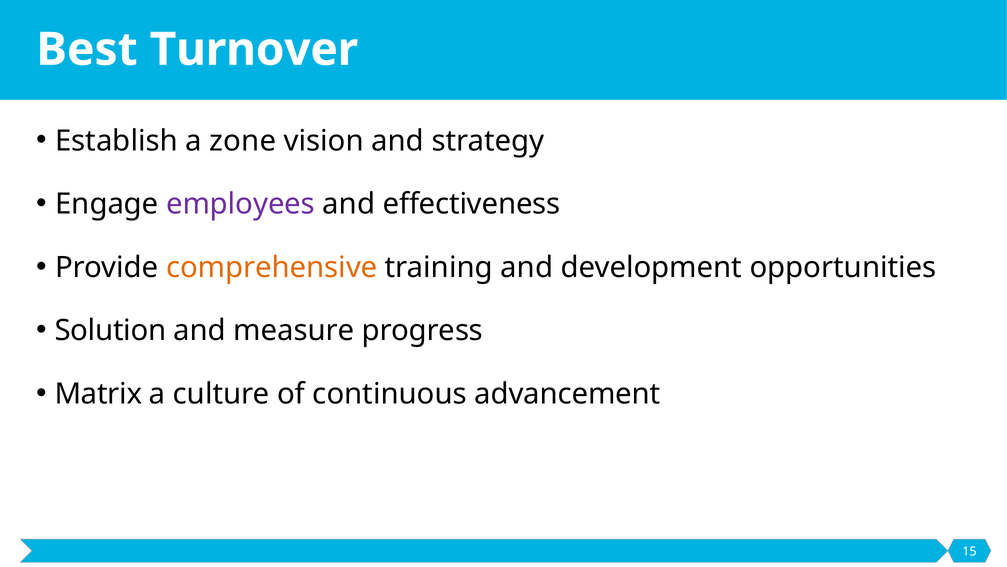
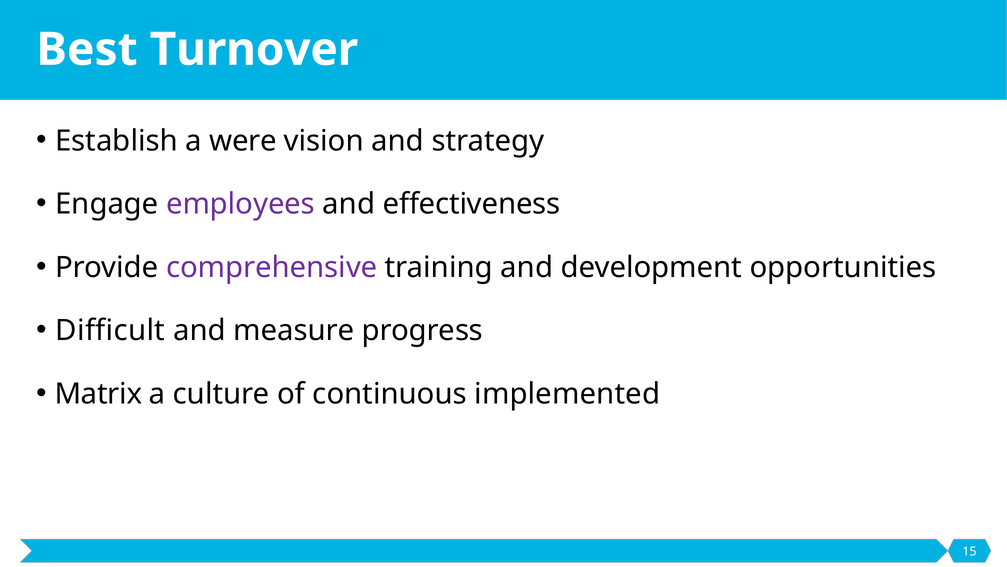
zone: zone -> were (243, 141)
comprehensive colour: orange -> purple (272, 267)
Solution: Solution -> Difficult (110, 330)
advancement: advancement -> implemented (567, 394)
